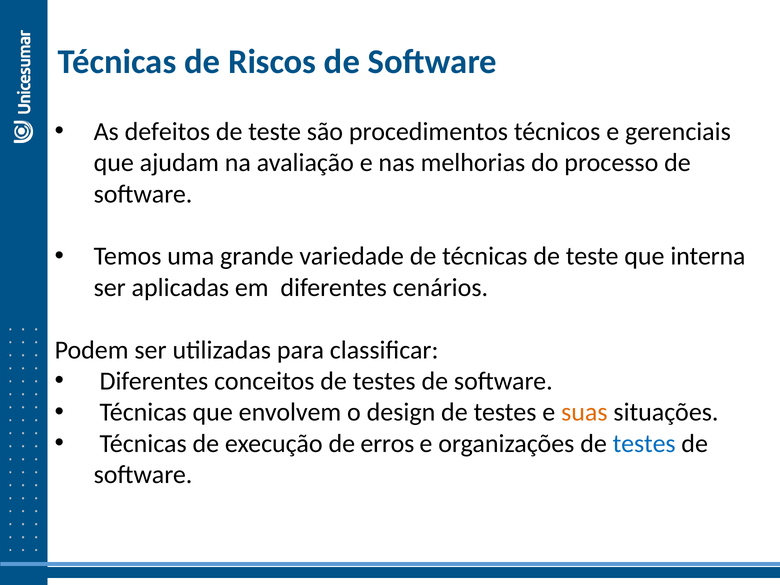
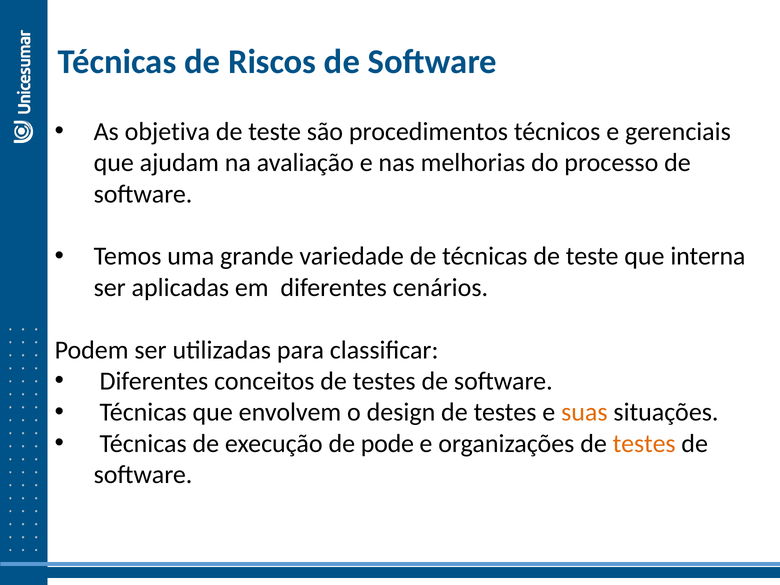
defeitos: defeitos -> objetiva (167, 132)
erros: erros -> pode (387, 444)
testes colour: blue -> orange (644, 444)
